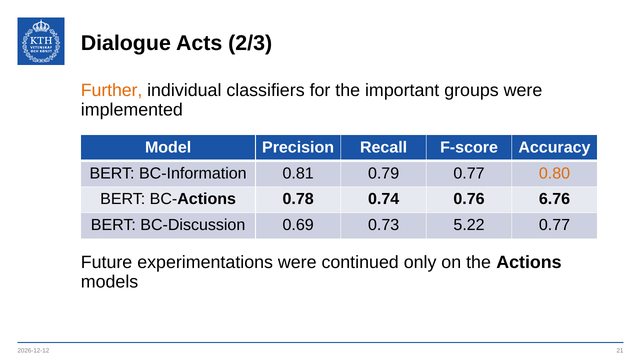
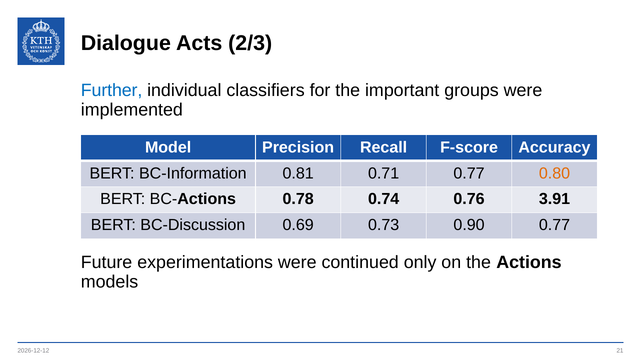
Further colour: orange -> blue (112, 91)
0.79: 0.79 -> 0.71 (384, 174)
6.76: 6.76 -> 3.91 (555, 200)
5.22: 5.22 -> 0.90 (469, 225)
